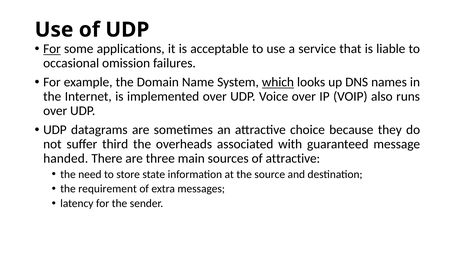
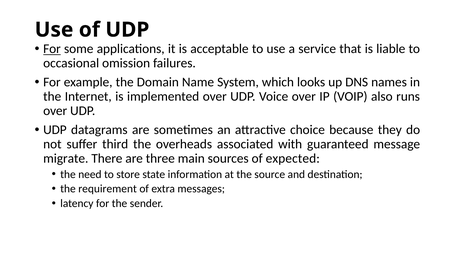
which underline: present -> none (278, 82)
handed: handed -> migrate (66, 159)
of attractive: attractive -> expected (293, 159)
